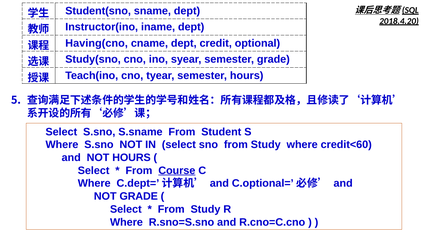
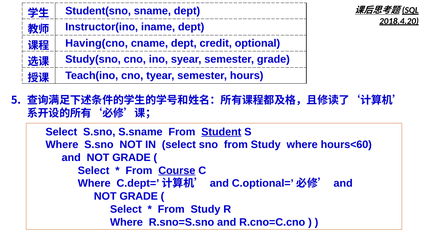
Student underline: none -> present (221, 132)
credit<60: credit<60 -> hours<60 (346, 145)
HOURS: HOURS -> GRADE (132, 158)
